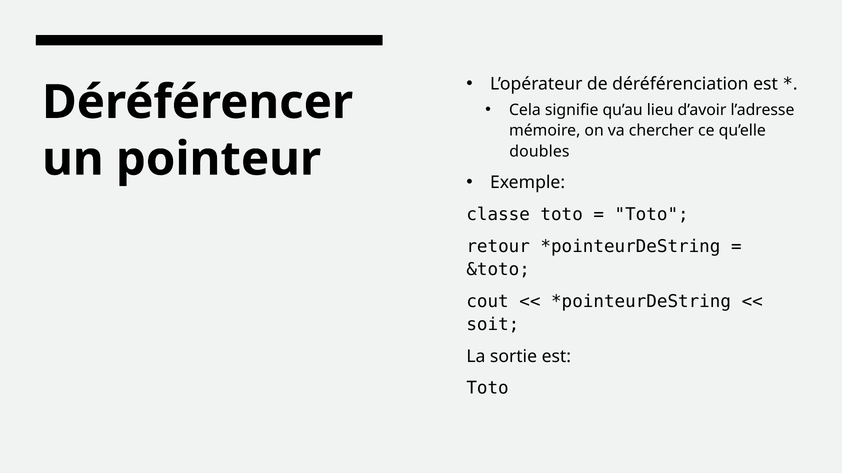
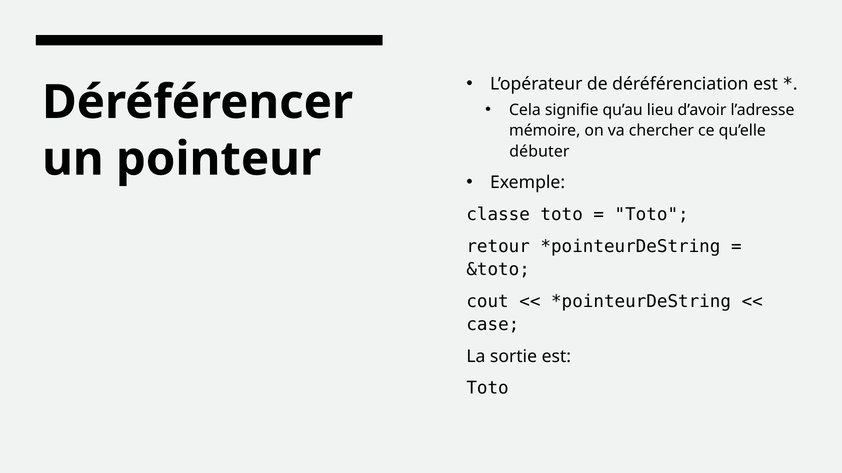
doubles: doubles -> débuter (539, 152)
soit: soit -> case (493, 325)
